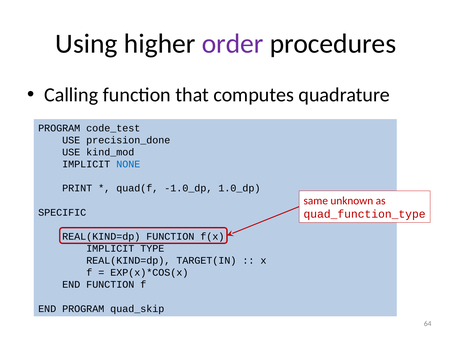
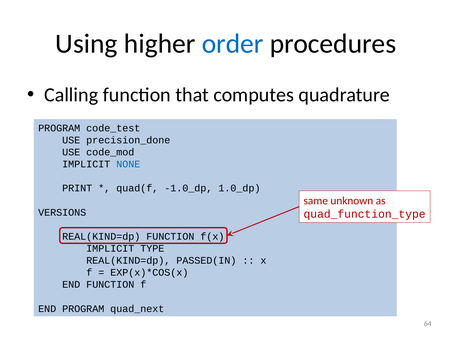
order colour: purple -> blue (233, 44)
kind_mod: kind_mod -> code_mod (110, 152)
SPECIFIC: SPECIFIC -> VERSIONS (62, 212)
TARGET(IN: TARGET(IN -> PASSED(IN (206, 261)
quad_skip: quad_skip -> quad_next (137, 309)
